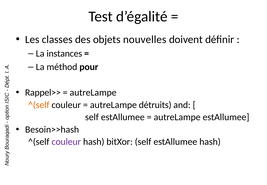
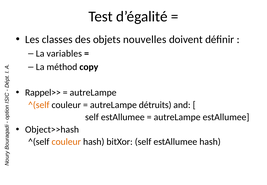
instances: instances -> variables (64, 54)
pour: pour -> copy (89, 67)
Besoin>>hash: Besoin>>hash -> Object>>hash (52, 129)
couleur colour: purple -> orange (66, 142)
